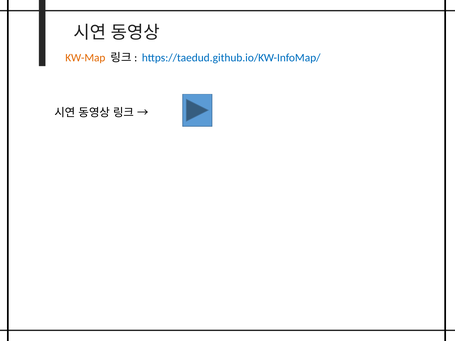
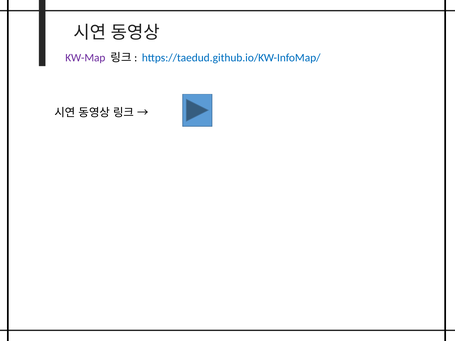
KW-Map colour: orange -> purple (85, 58)
